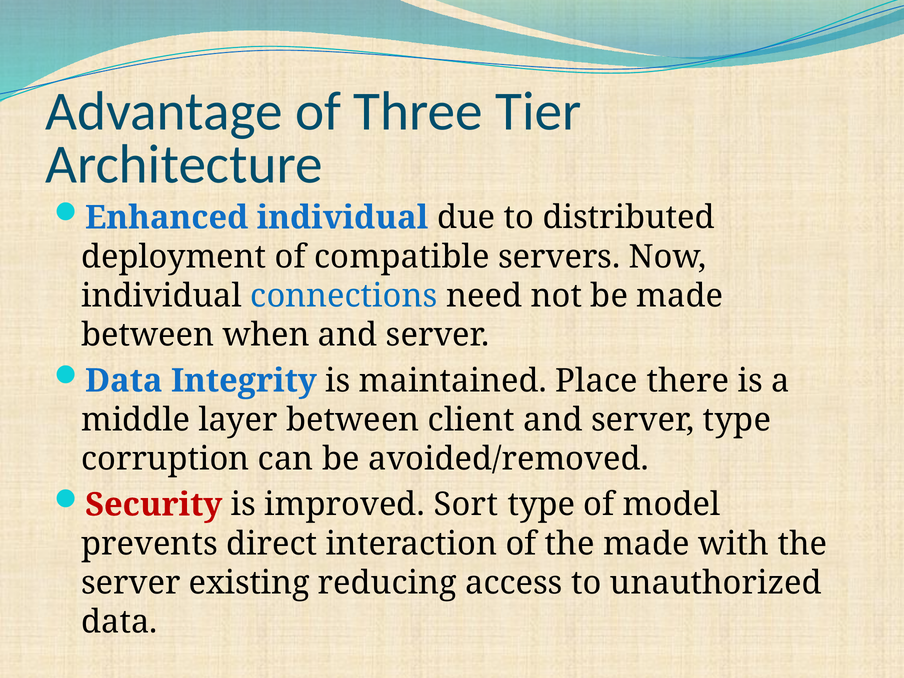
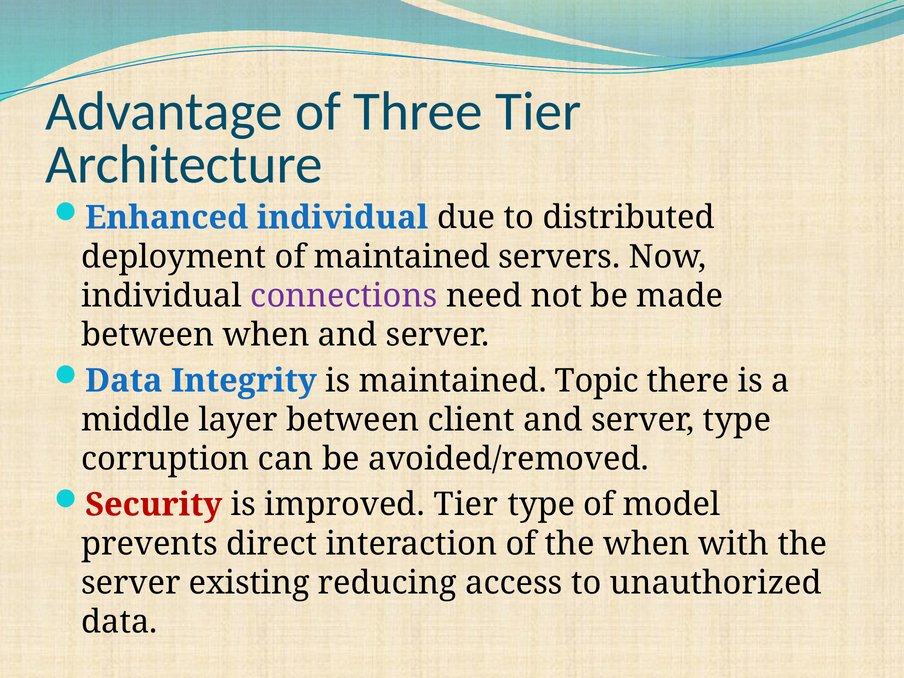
of compatible: compatible -> maintained (402, 257)
connections colour: blue -> purple (344, 296)
Place: Place -> Topic (597, 381)
improved Sort: Sort -> Tier (466, 505)
the made: made -> when (647, 544)
